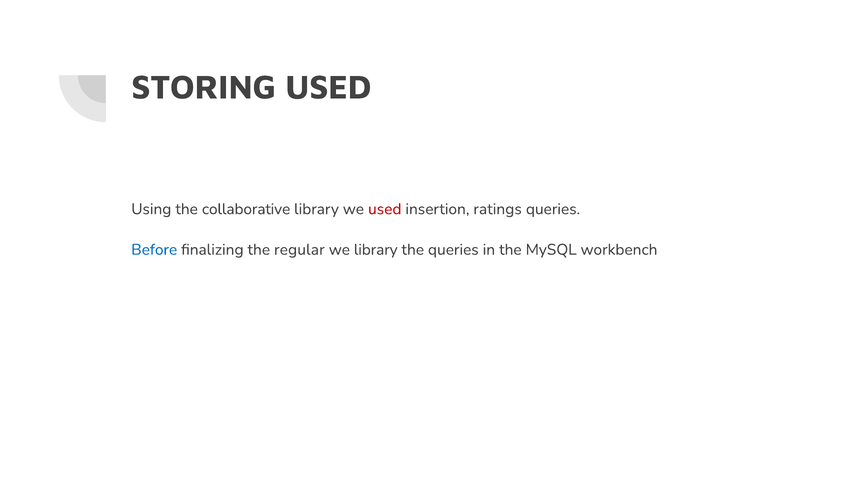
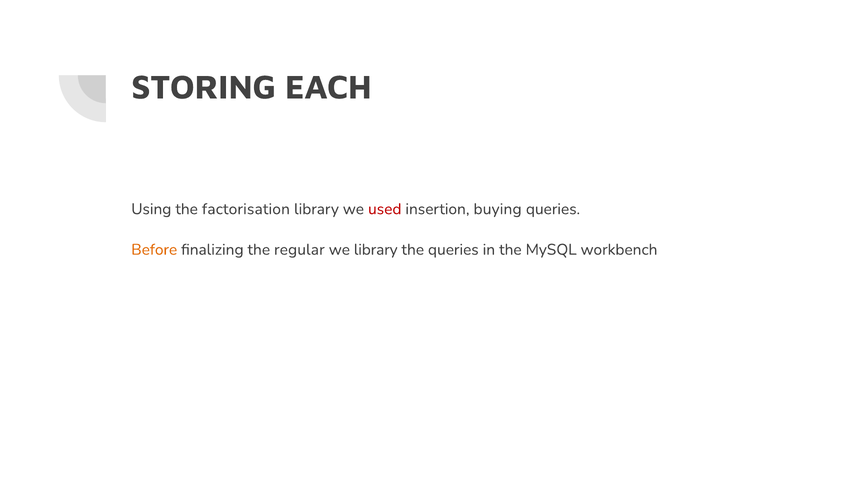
STORING USED: USED -> EACH (328, 87)
collaborative: collaborative -> factorisation (246, 209)
ratings: ratings -> buying (498, 209)
Before colour: blue -> orange (154, 249)
